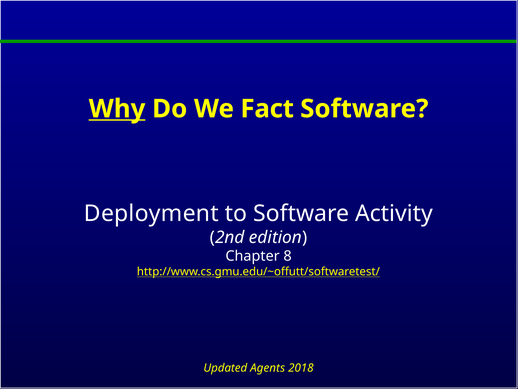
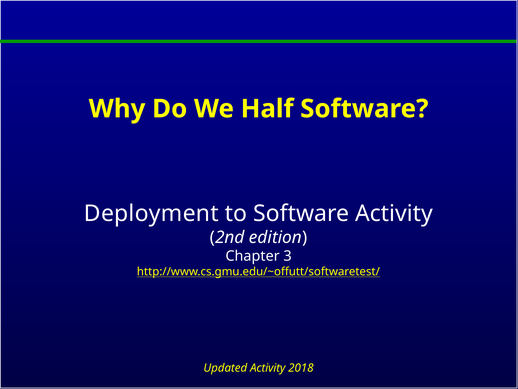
Why underline: present -> none (117, 109)
Fact: Fact -> Half (267, 109)
8: 8 -> 3 (288, 256)
Updated Agents: Agents -> Activity (268, 368)
